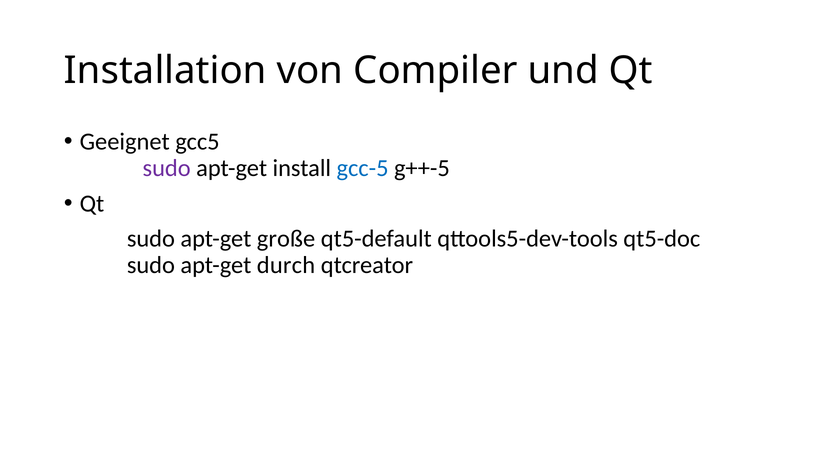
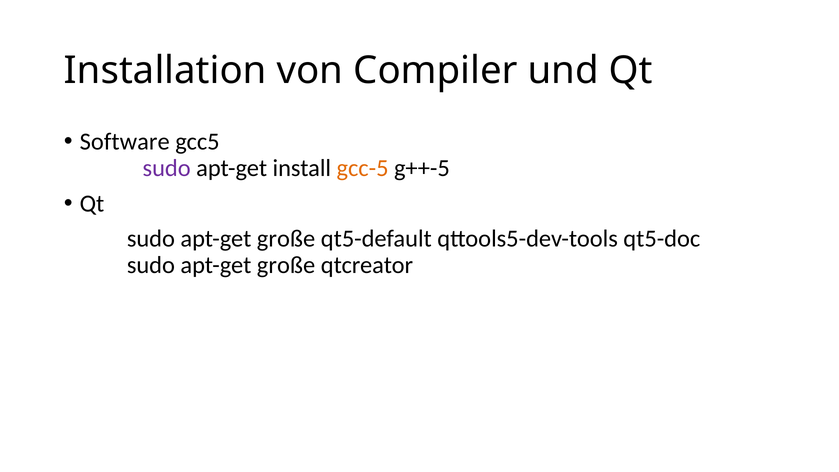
Geeignet: Geeignet -> Software (125, 142)
gcc-5 colour: blue -> orange (363, 168)
durch: durch -> große (286, 265)
